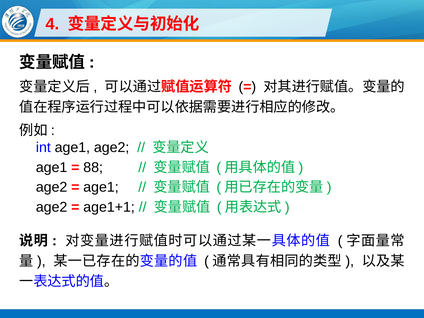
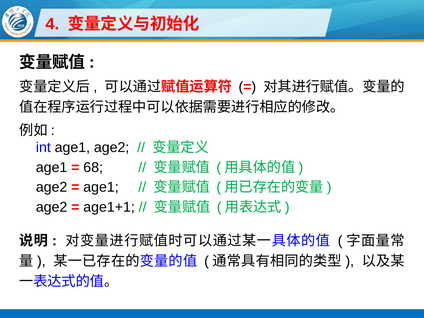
88: 88 -> 68 (93, 167)
